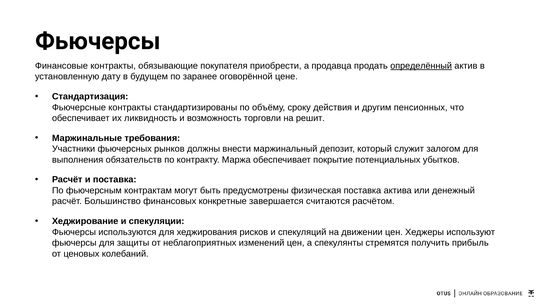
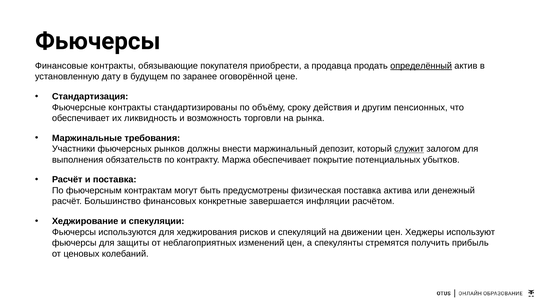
решит: решит -> рынка (310, 118)
служит underline: none -> present (409, 149)
считаются: считаются -> инфляции (328, 202)
